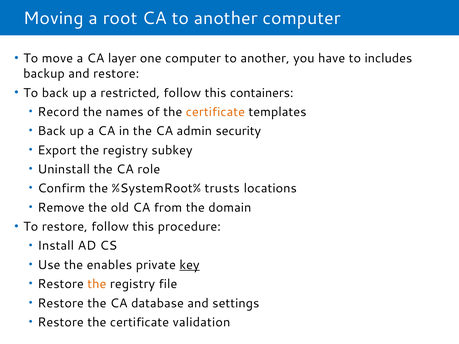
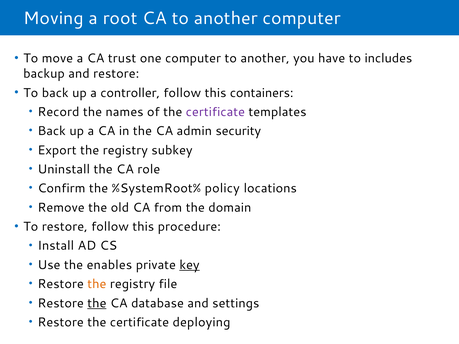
layer: layer -> trust (122, 58)
restricted: restricted -> controller (130, 93)
certificate colour: orange -> purple (215, 112)
trusts: trusts -> policy (222, 189)
the underline: none -> present (97, 303)
validation: validation -> deploying (201, 323)
